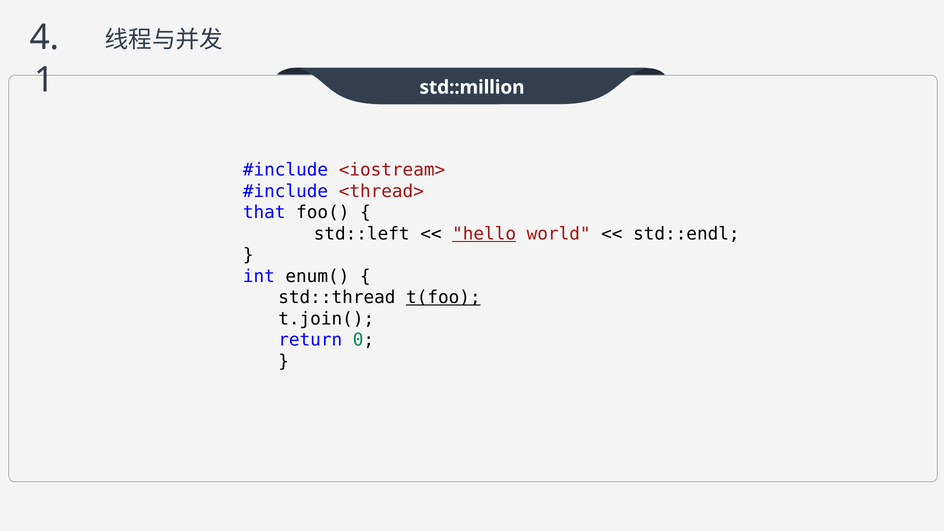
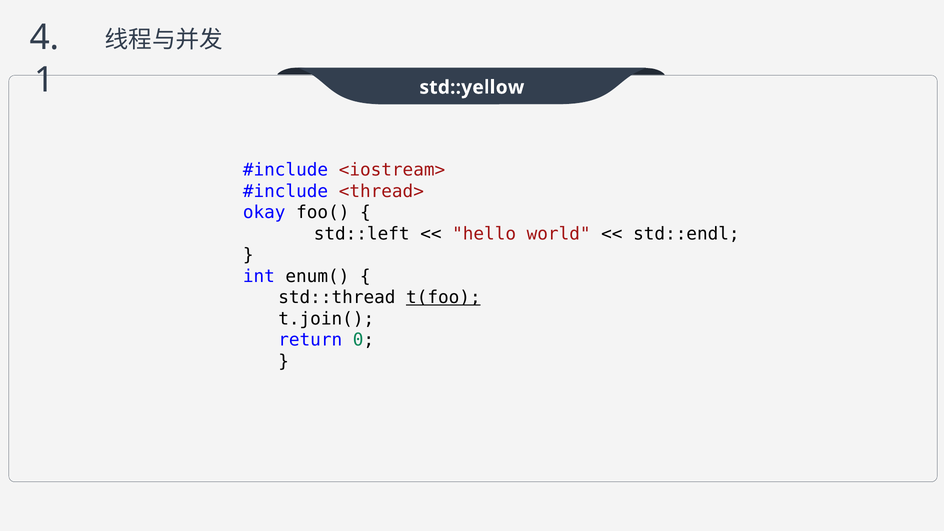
std::million: std::million -> std::yellow (472, 87)
that: that -> okay (264, 212)
hello underline: present -> none (484, 234)
